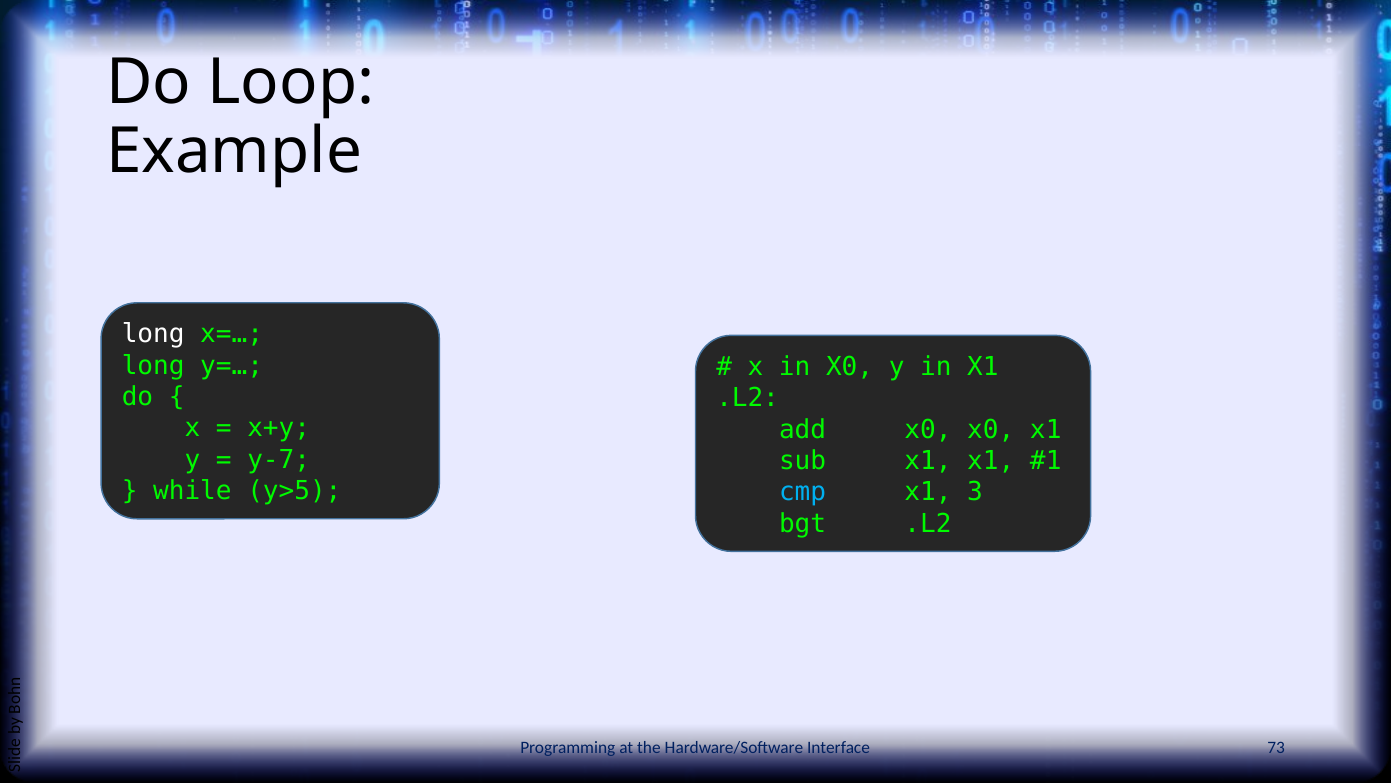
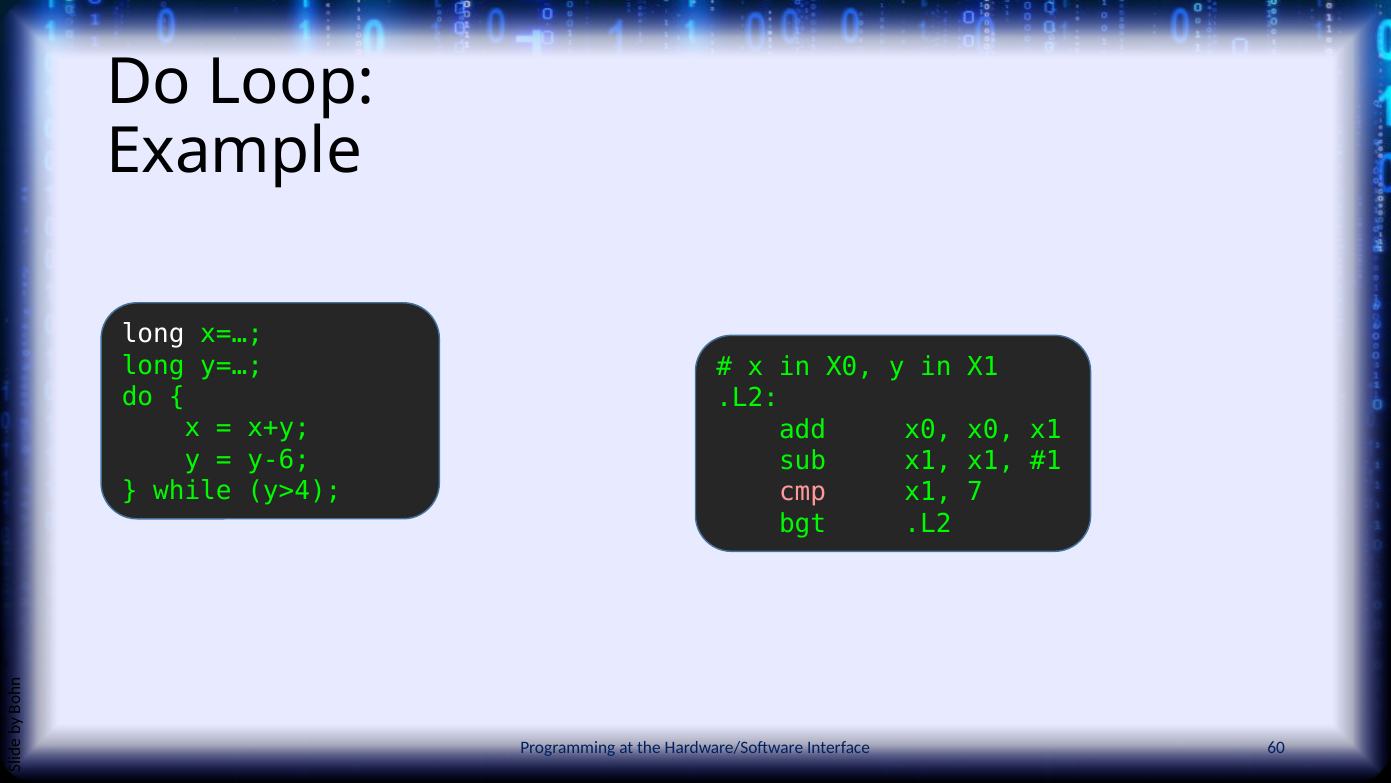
y-7: y-7 -> y-6 (279, 459)
y>5: y>5 -> y>4 (294, 491)
cmp colour: light blue -> pink (803, 492)
3: 3 -> 7 (975, 492)
73: 73 -> 60 (1276, 747)
